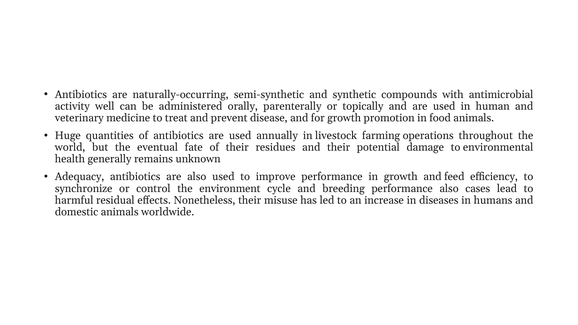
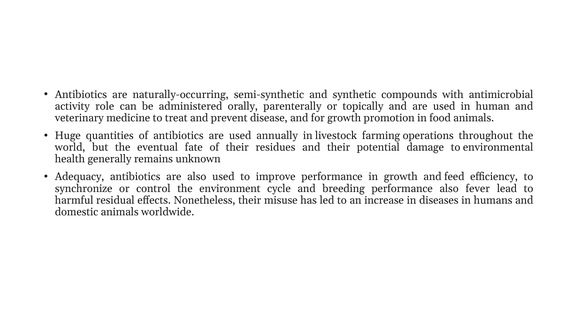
well: well -> role (105, 106)
cases: cases -> fever (478, 189)
